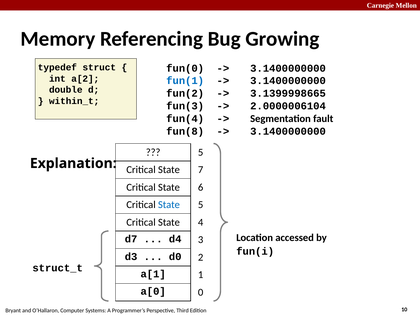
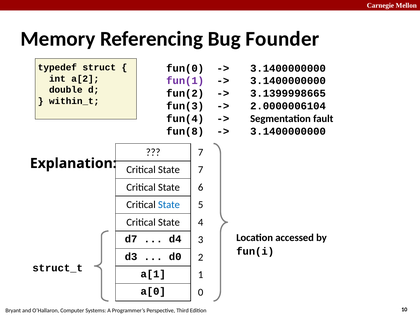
Growing: Growing -> Founder (282, 39)
fun(1 colour: blue -> purple (185, 81)
5: 5 -> 7 (201, 152)
